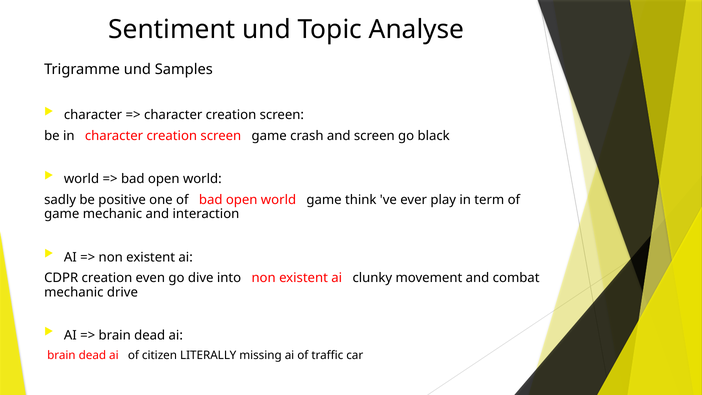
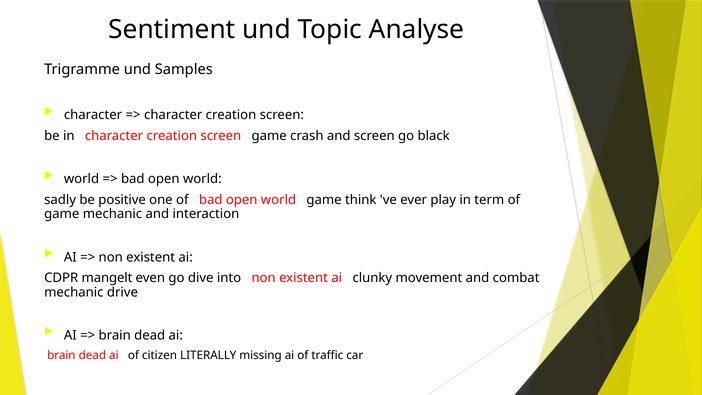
CDPR creation: creation -> mangelt (107, 278)
